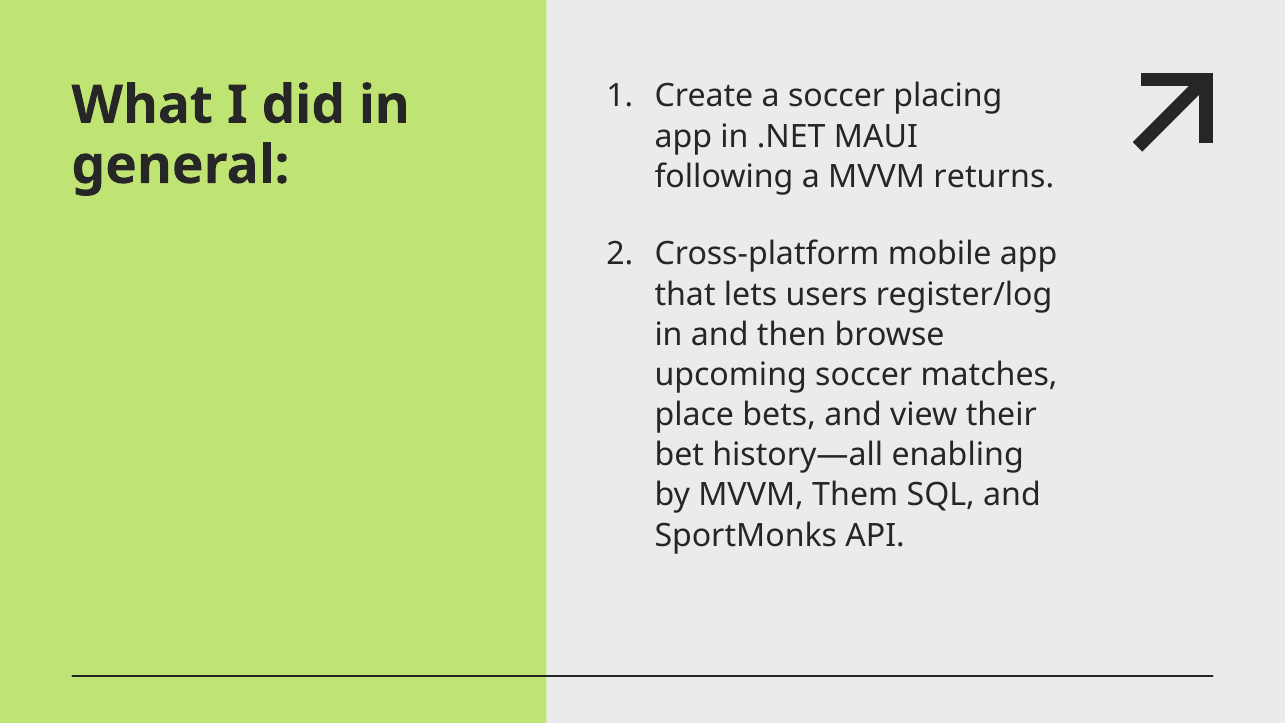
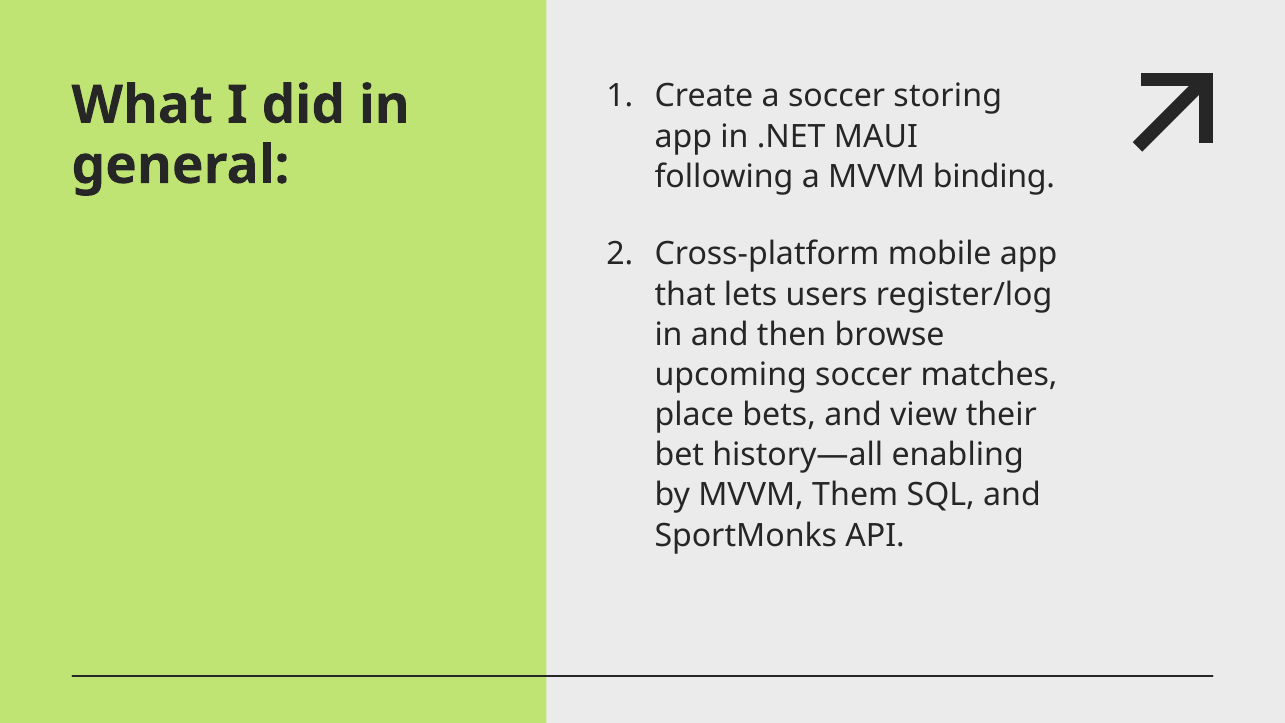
placing: placing -> storing (948, 96)
returns: returns -> binding (994, 177)
